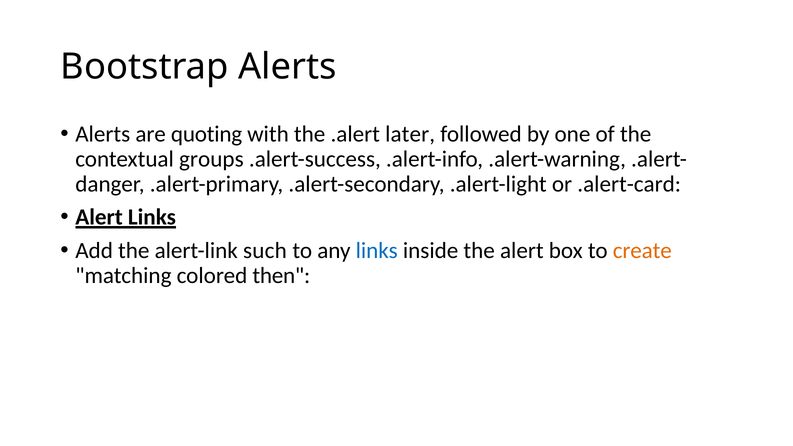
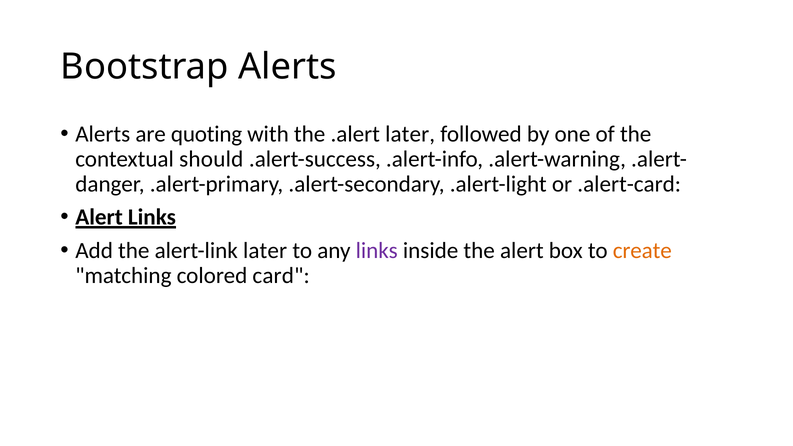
groups: groups -> should (211, 159)
alert-link such: such -> later (265, 251)
links colour: blue -> purple (377, 251)
then: then -> card (281, 276)
